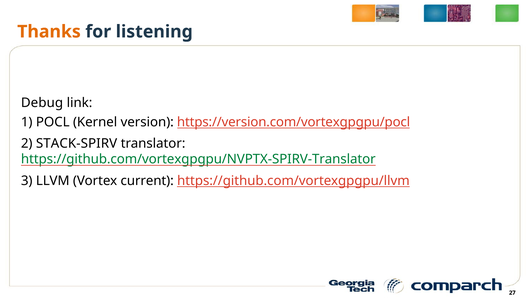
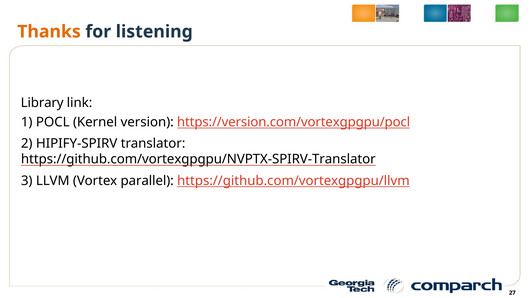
Debug: Debug -> Library (42, 103)
STACK-SPIRV: STACK-SPIRV -> HIPIFY-SPIRV (77, 143)
https://github.com/vortexgpgpu/NVPTX-SPIRV-Translator colour: green -> black (198, 159)
current: current -> parallel (147, 181)
